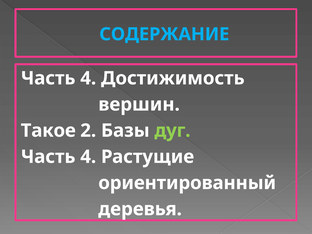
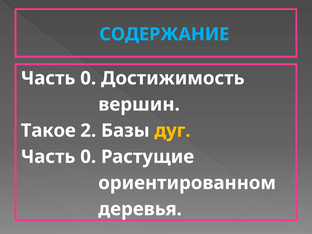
4: 4 -> 0 (88, 78)
дуг colour: light green -> yellow (172, 131)
4: 4 -> 0 (88, 157)
ориентированный: ориентированный -> ориентированном (187, 183)
